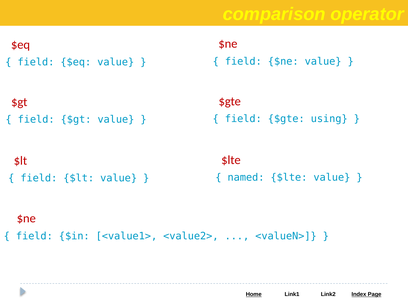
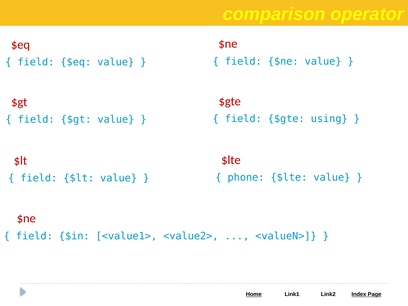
named: named -> phone (246, 177)
